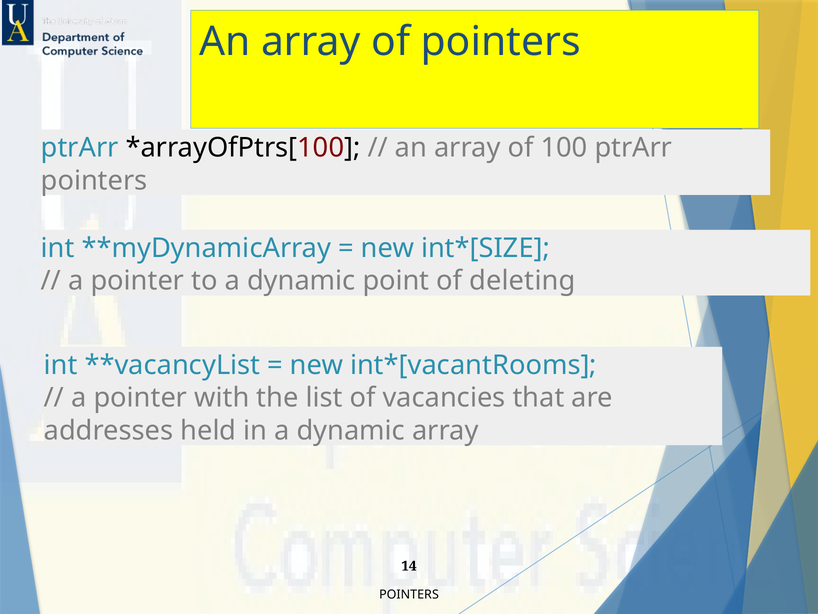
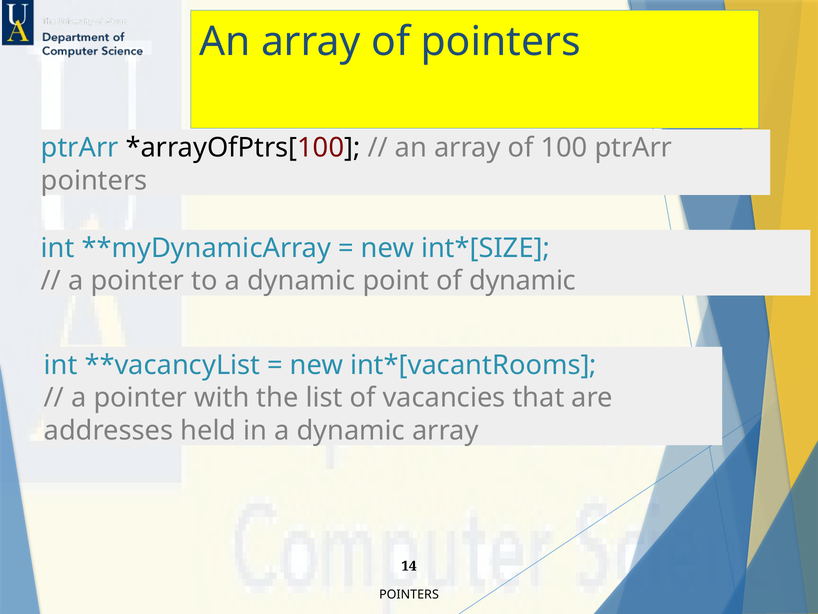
of deleting: deleting -> dynamic (523, 281)
